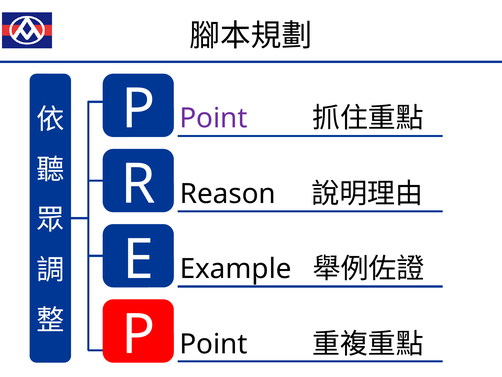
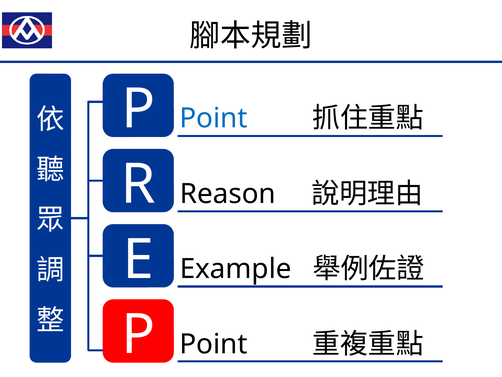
Point colour: purple -> blue (213, 118)
